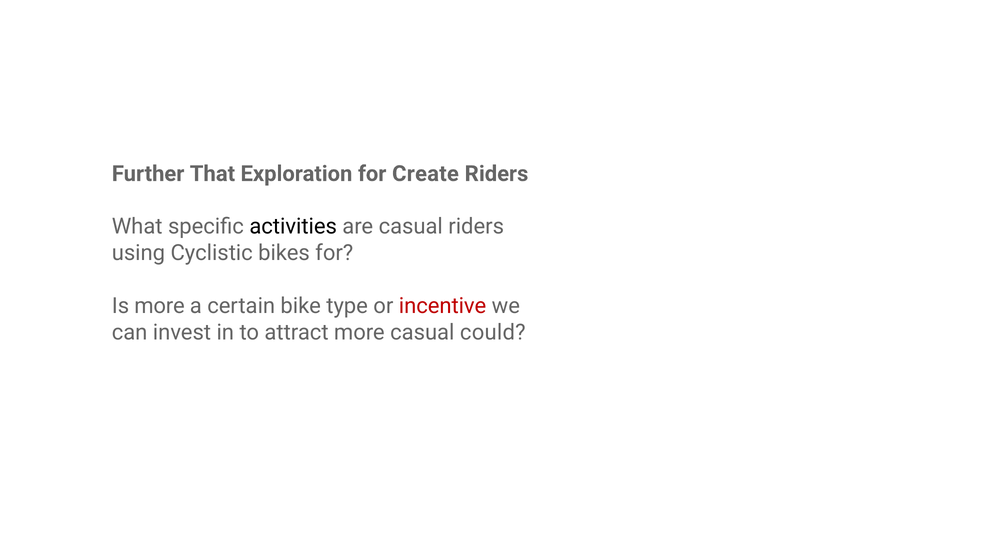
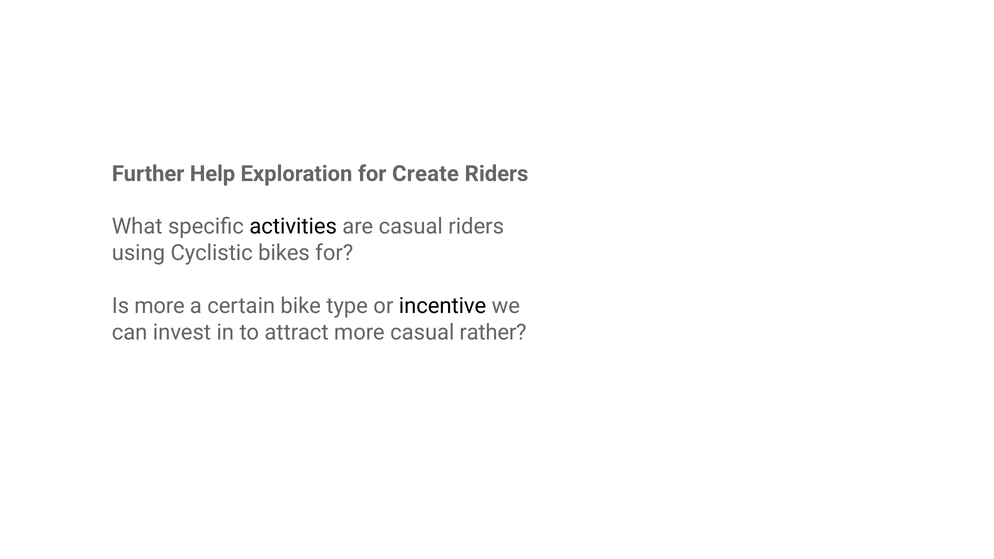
That: That -> Help (213, 174)
incentive colour: red -> black (443, 306)
could: could -> rather (493, 333)
